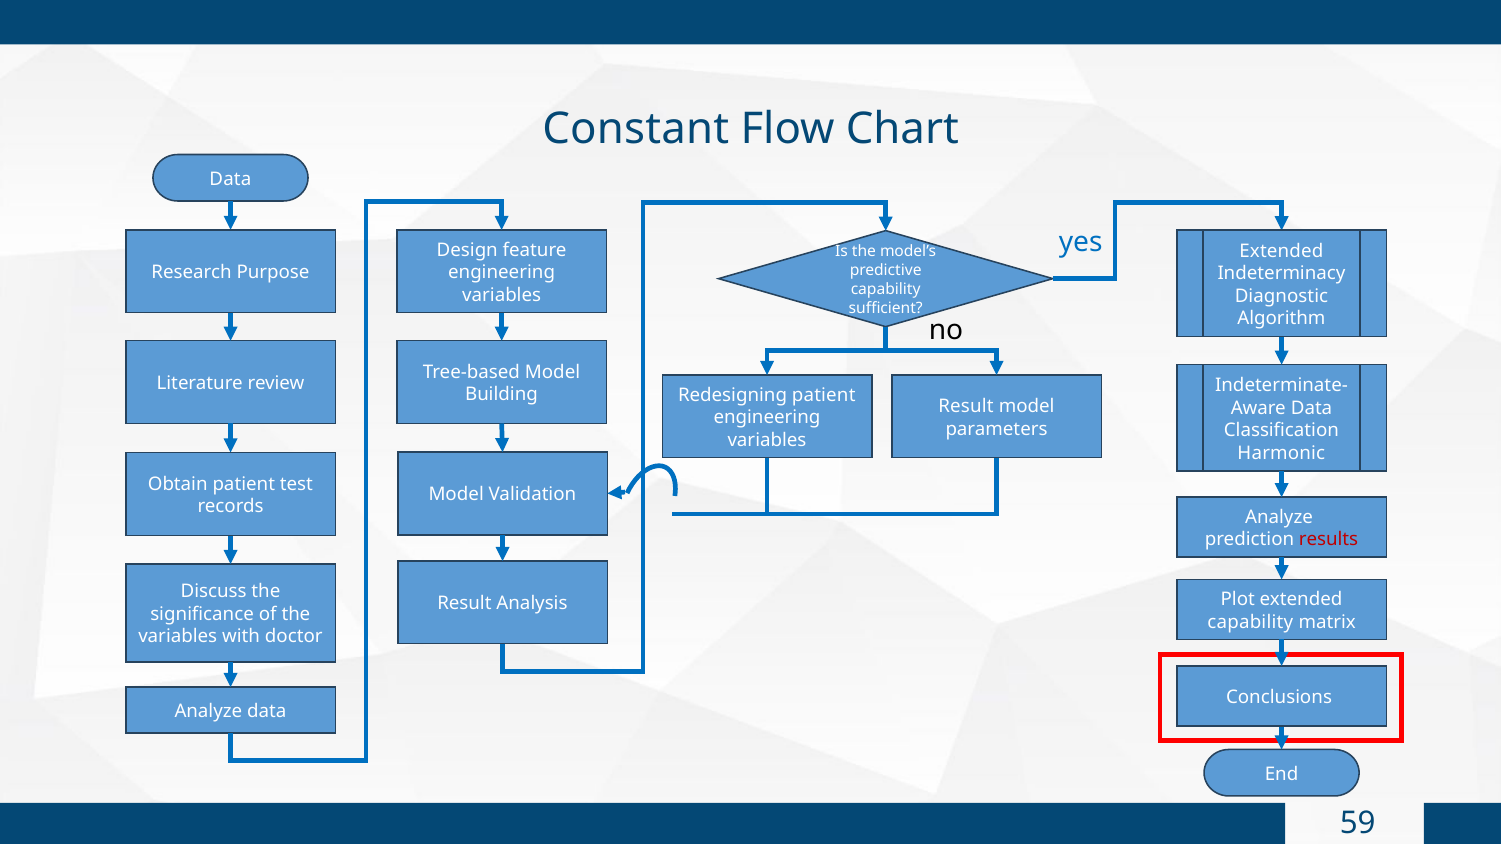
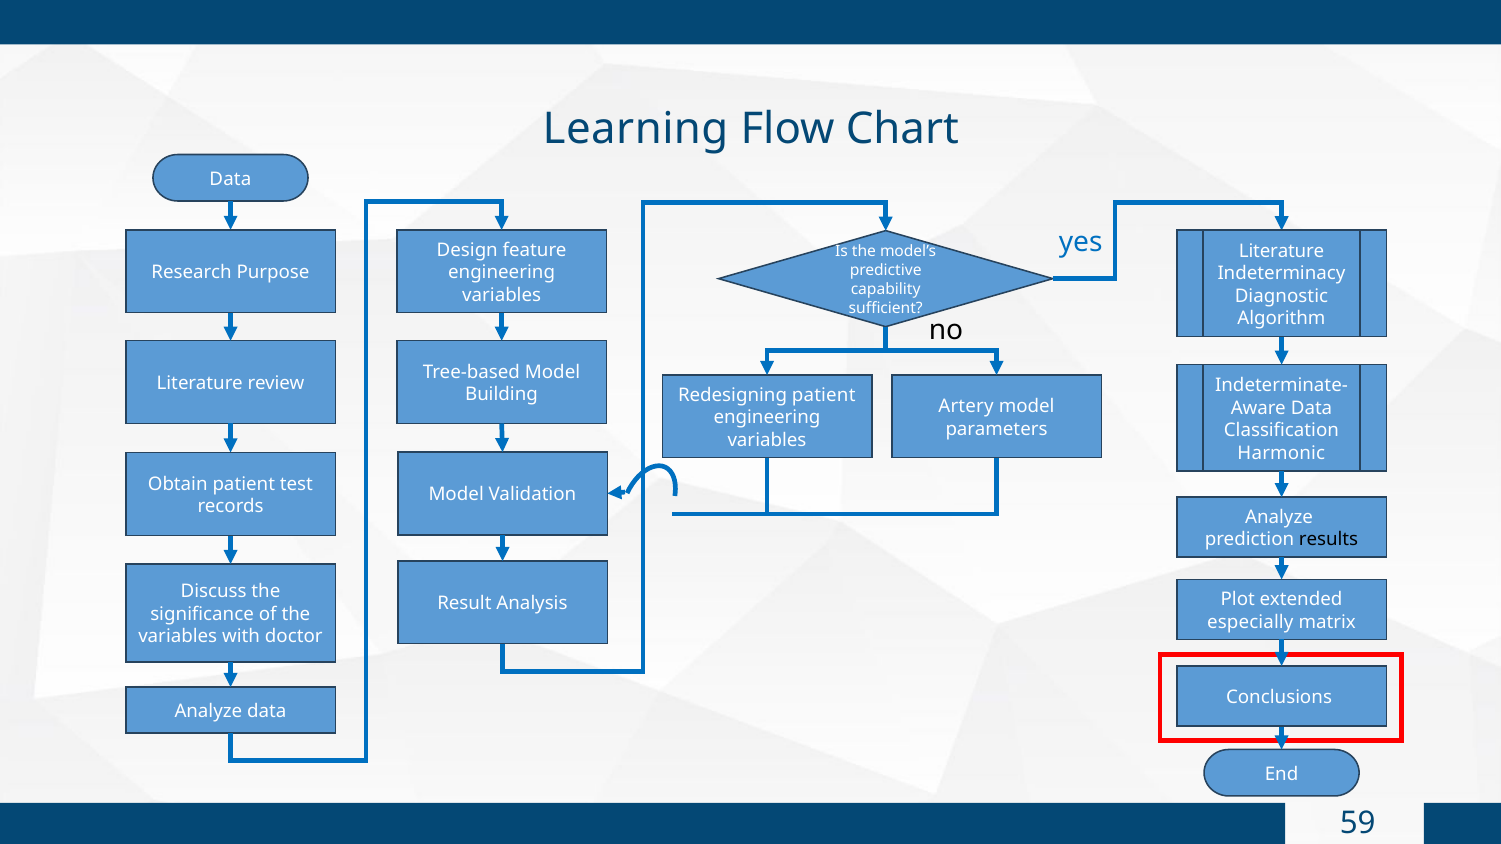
Constant: Constant -> Learning (636, 129)
Extended: Extended -> Literature (1282, 251)
Result: Result -> Artery (966, 407)
results colour: red -> black (1329, 540)
capability: capability -> especially (1250, 622)
